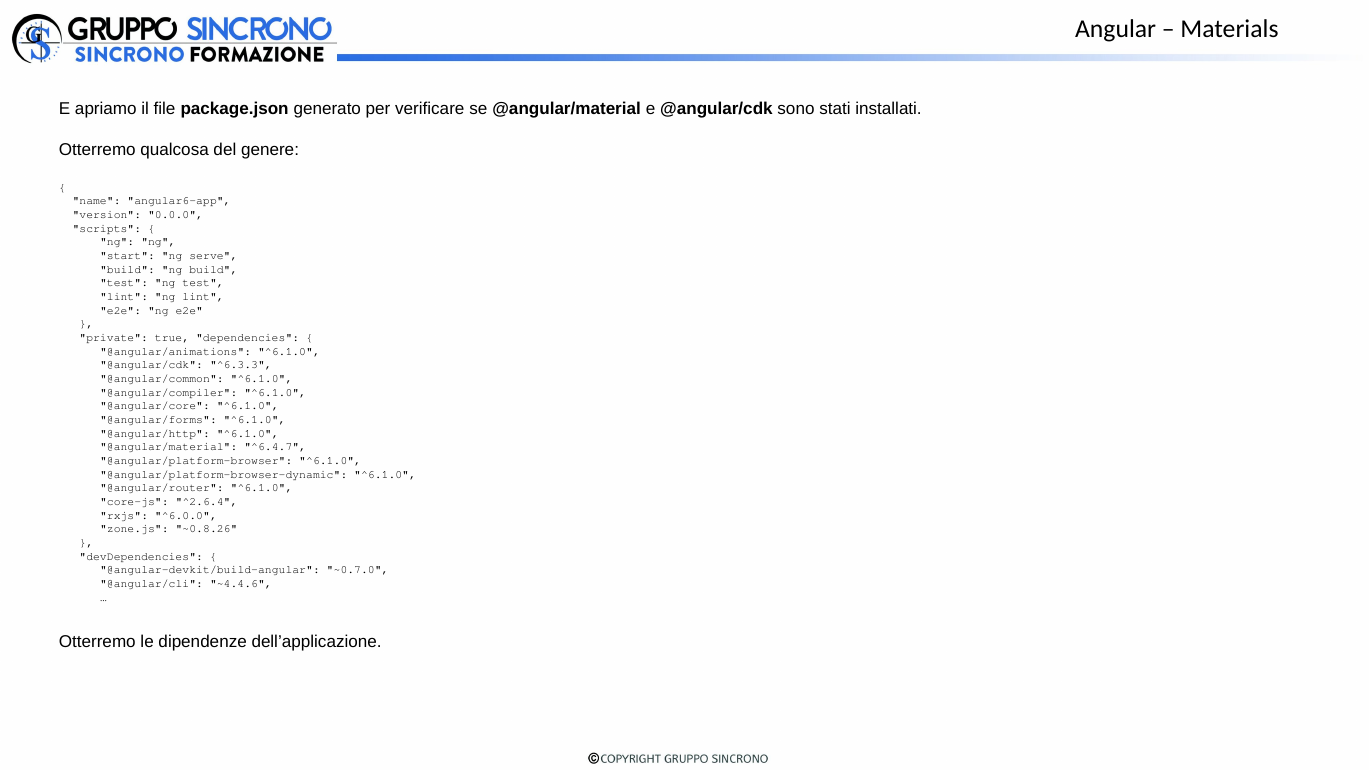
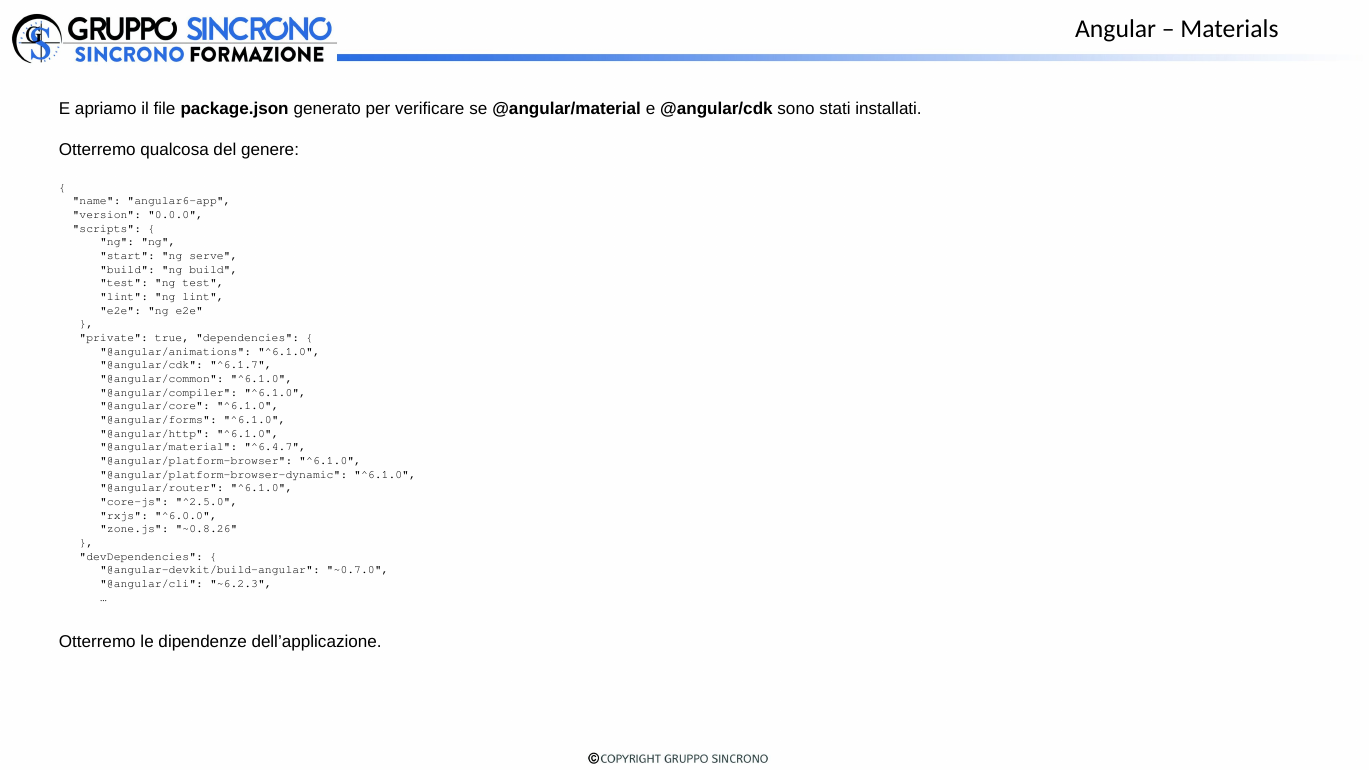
^6.3.3: ^6.3.3 -> ^6.1.7 (241, 365)
^2.6.4: ^2.6.4 -> ^2.5.0 (206, 502)
~4.4.6: ~4.4.6 -> ~6.2.3 (241, 584)
